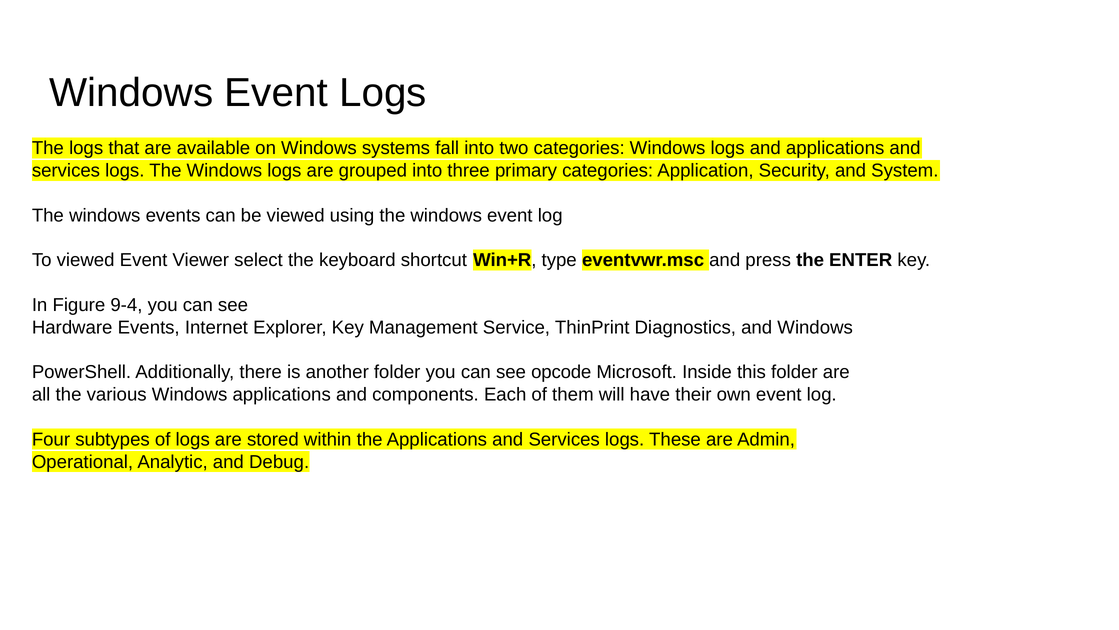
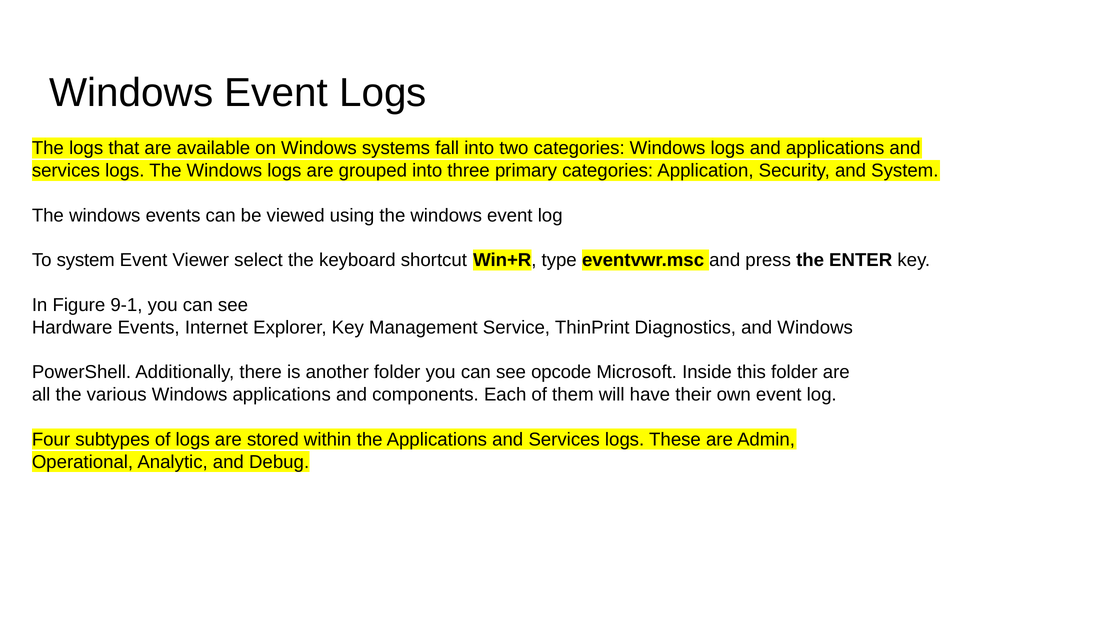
To viewed: viewed -> system (86, 260)
9-4: 9-4 -> 9-1 (126, 305)
